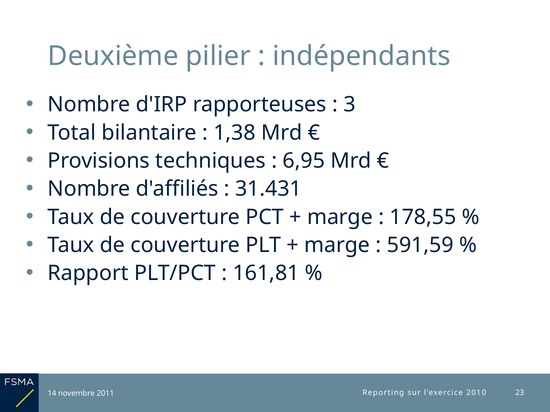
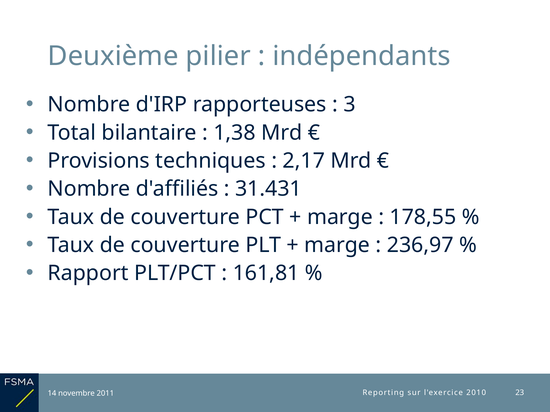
6,95: 6,95 -> 2,17 (304, 161)
591,59: 591,59 -> 236,97 (420, 245)
